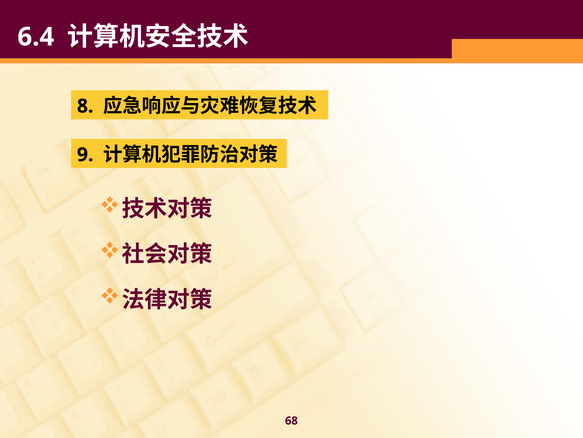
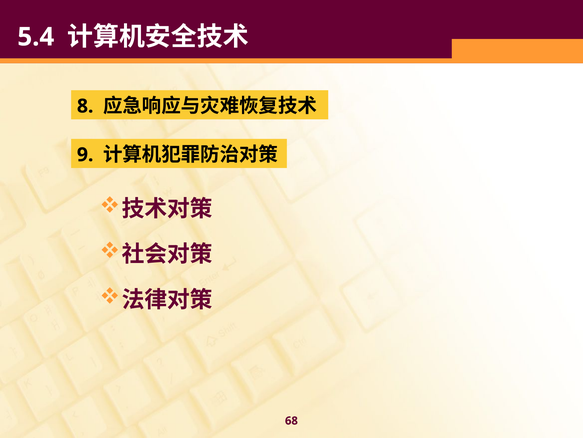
6.4: 6.4 -> 5.4 (36, 37)
